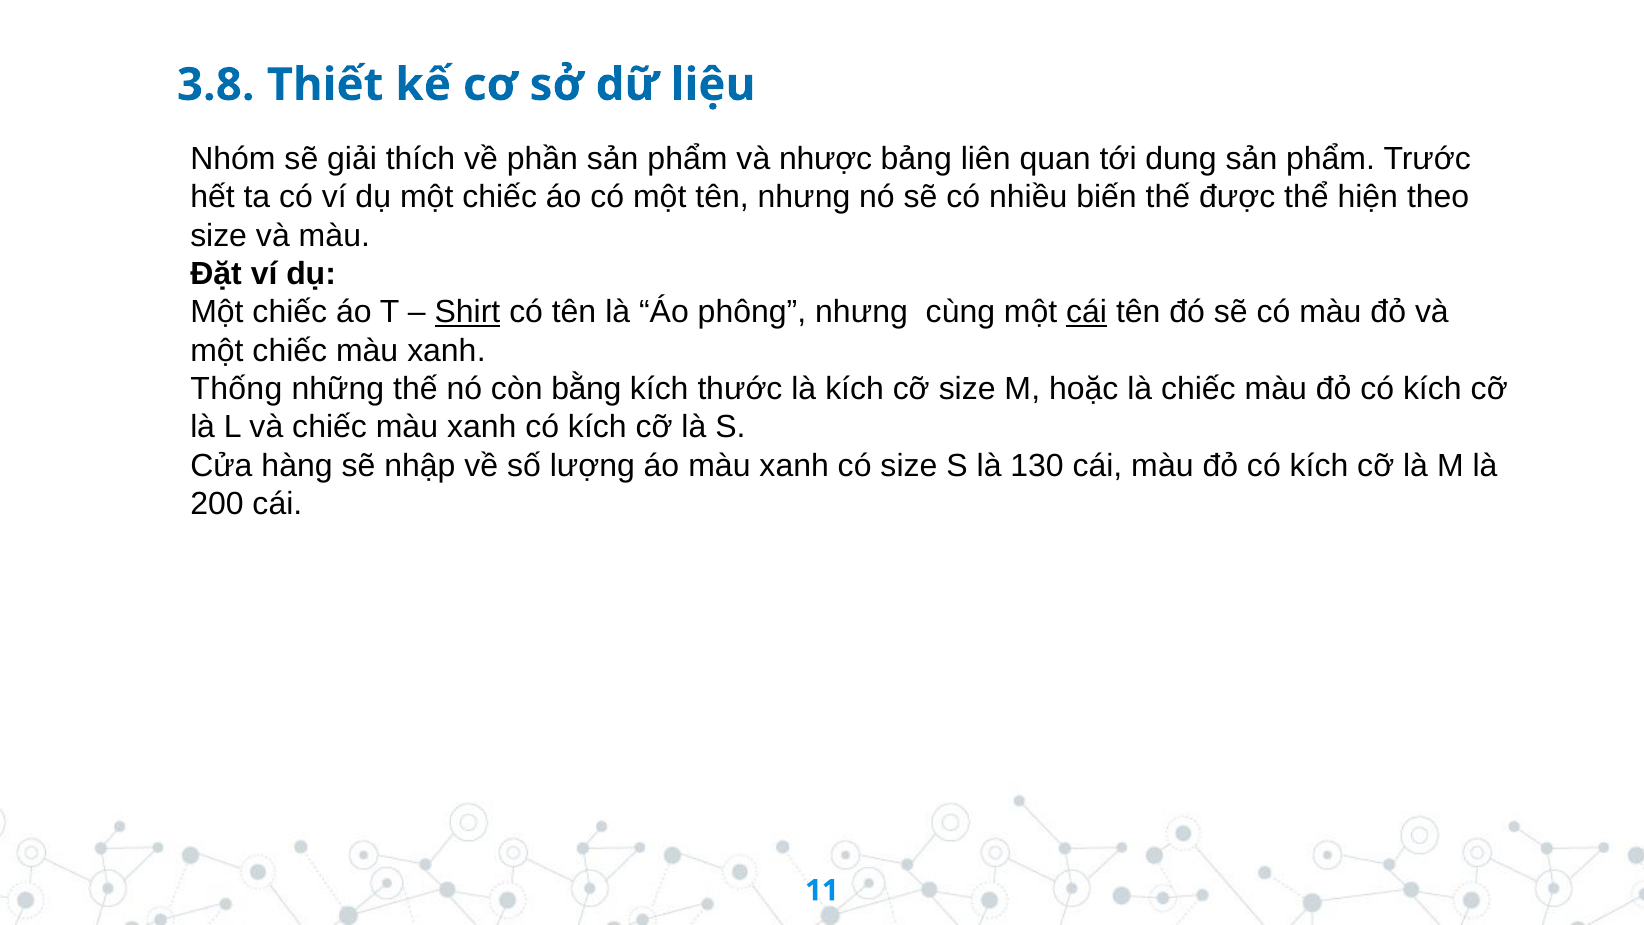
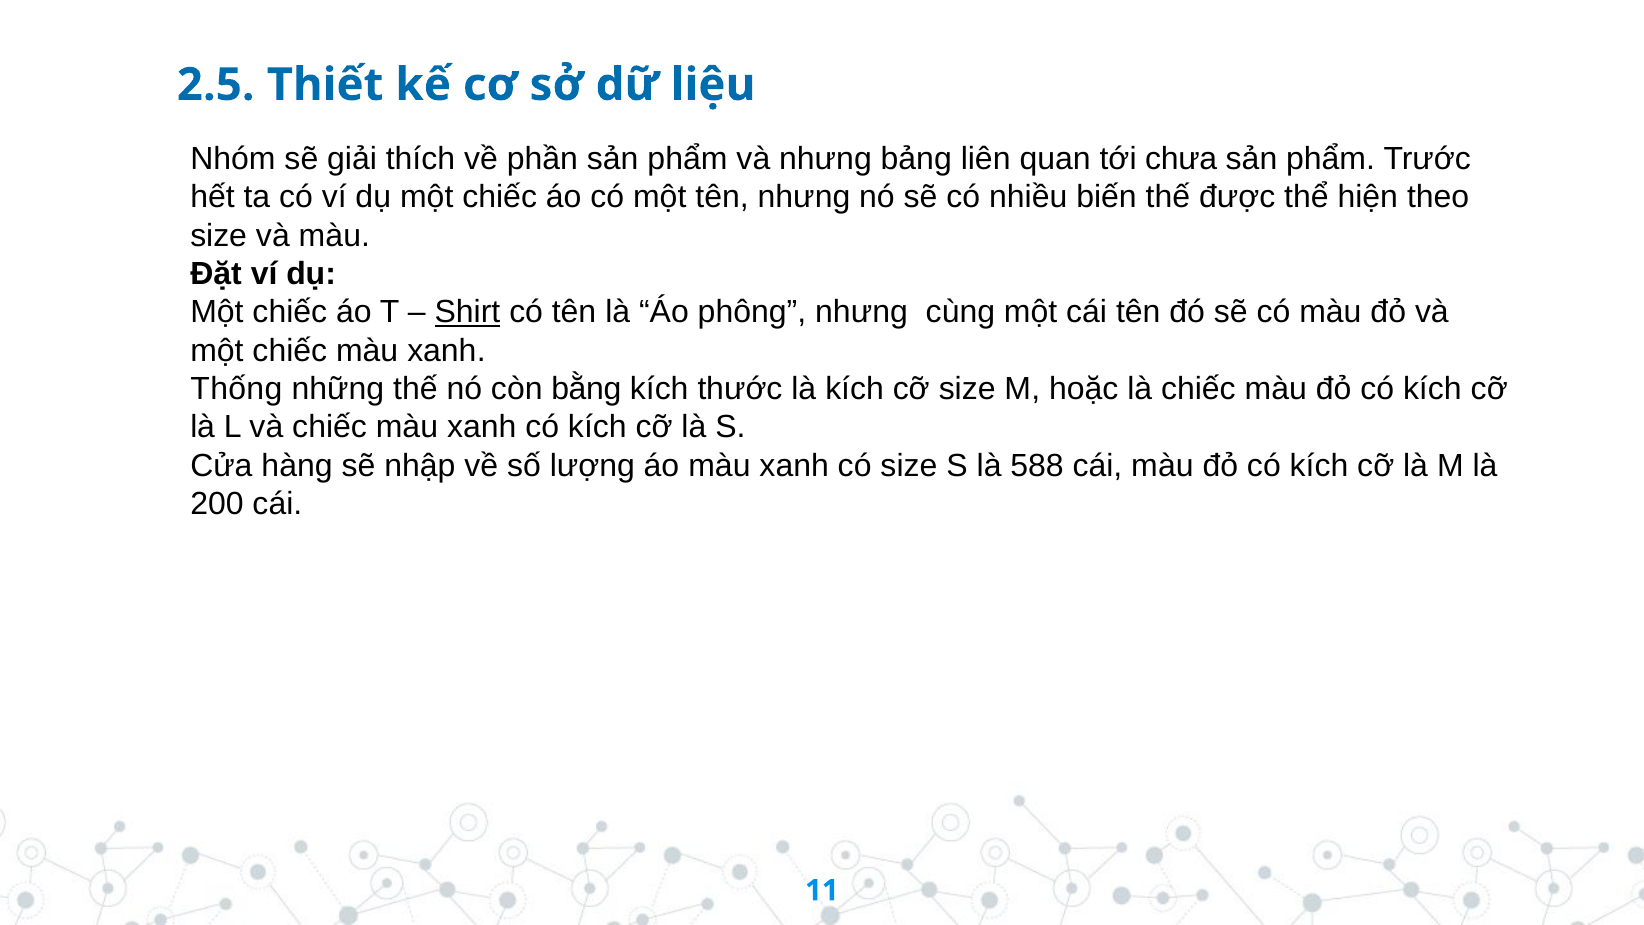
3.8: 3.8 -> 2.5 (216, 85)
và nhược: nhược -> nhưng (825, 159)
dung: dung -> chưa (1181, 159)
cái underline: present -> none (1087, 312)
130: 130 -> 588 (1037, 466)
